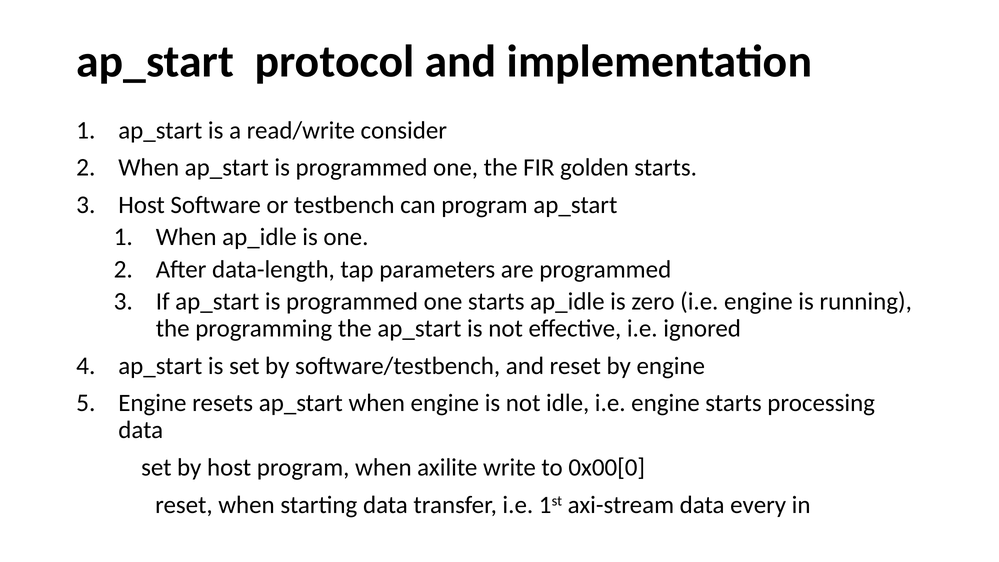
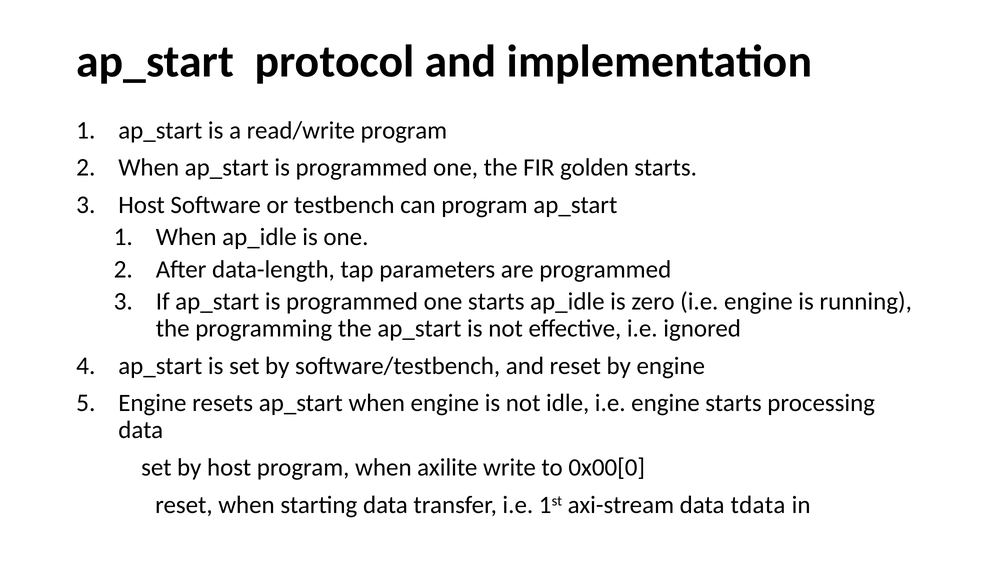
read/write consider: consider -> program (404, 130)
every: every -> tdata (758, 505)
